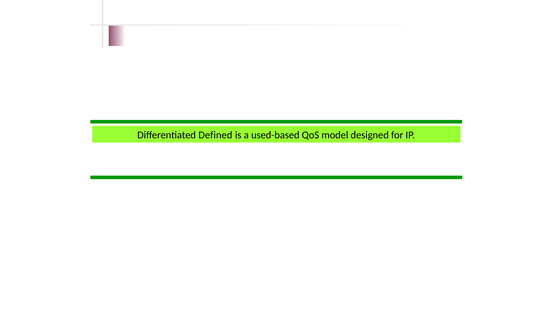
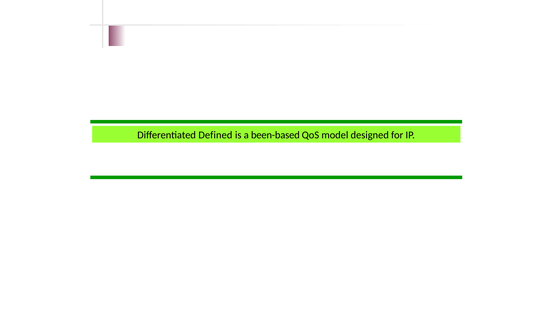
used-based: used-based -> been-based (275, 135)
